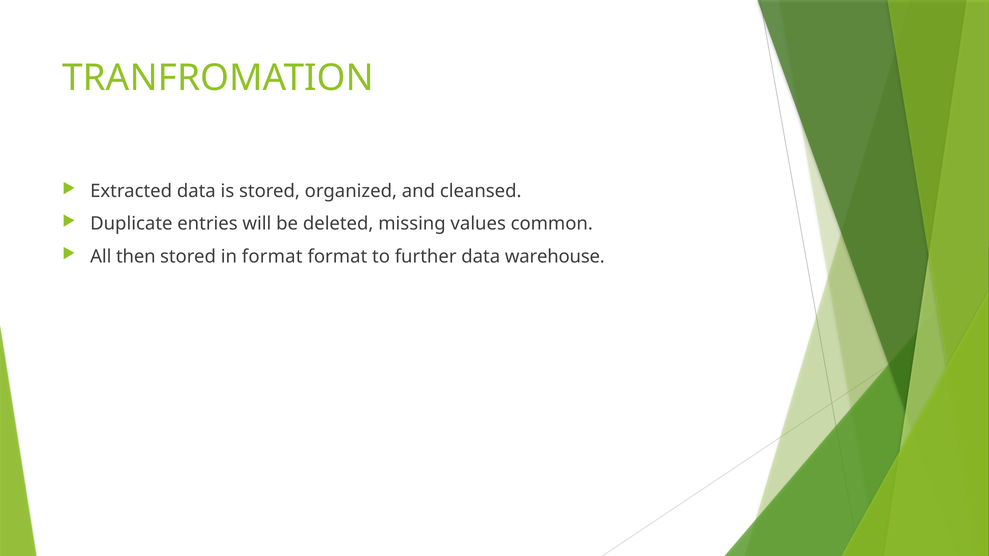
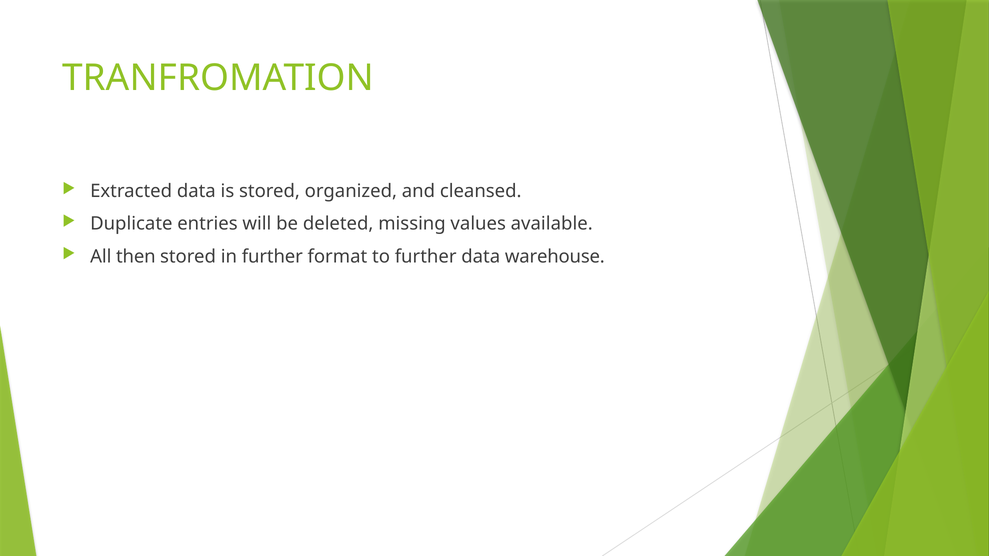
common: common -> available (552, 224)
in format: format -> further (272, 257)
